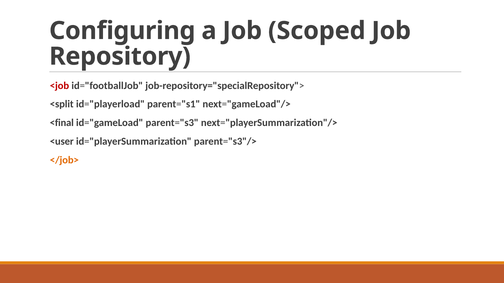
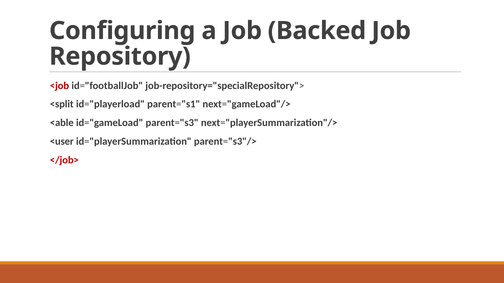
Scoped: Scoped -> Backed (317, 31)
<final: <final -> <able (62, 123)
</job> colour: orange -> red (64, 160)
